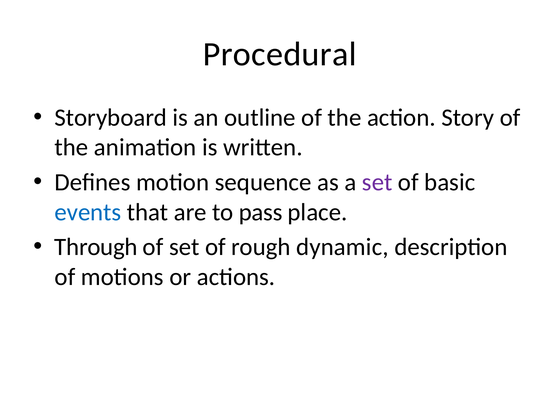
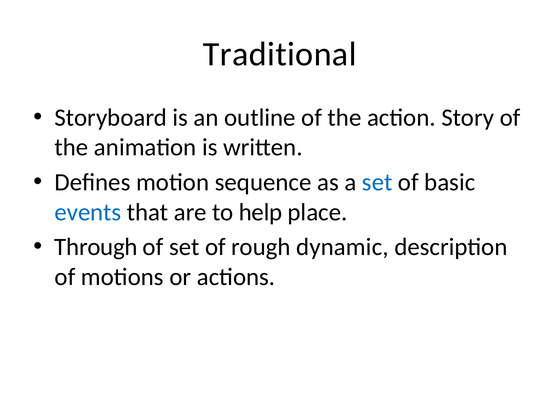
Procedural: Procedural -> Traditional (280, 54)
set colour: purple -> blue (377, 182)
pass: pass -> help (261, 212)
